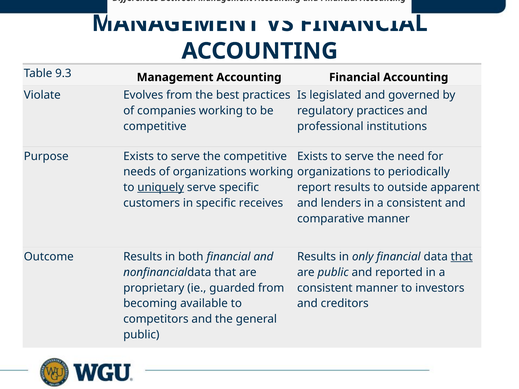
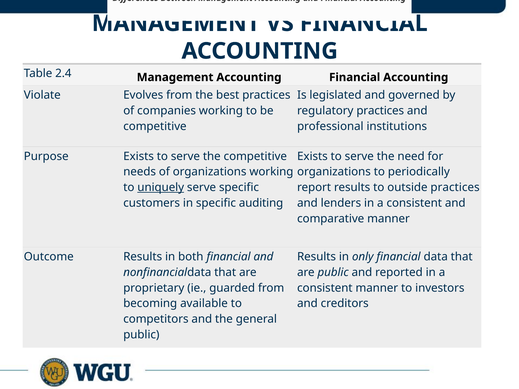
9.3: 9.3 -> 2.4 (63, 73)
outside apparent: apparent -> practices (455, 188)
receives: receives -> auditing (261, 203)
that underline: present -> none (462, 257)
